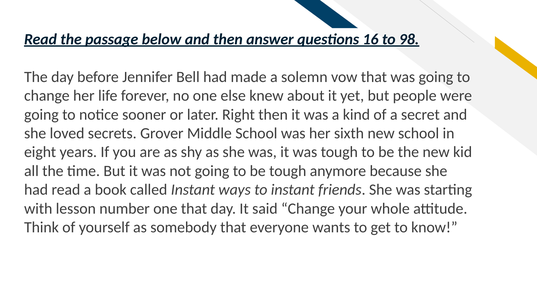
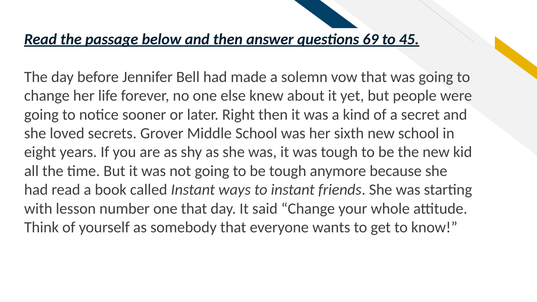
16: 16 -> 69 (371, 39)
98: 98 -> 45 (409, 39)
